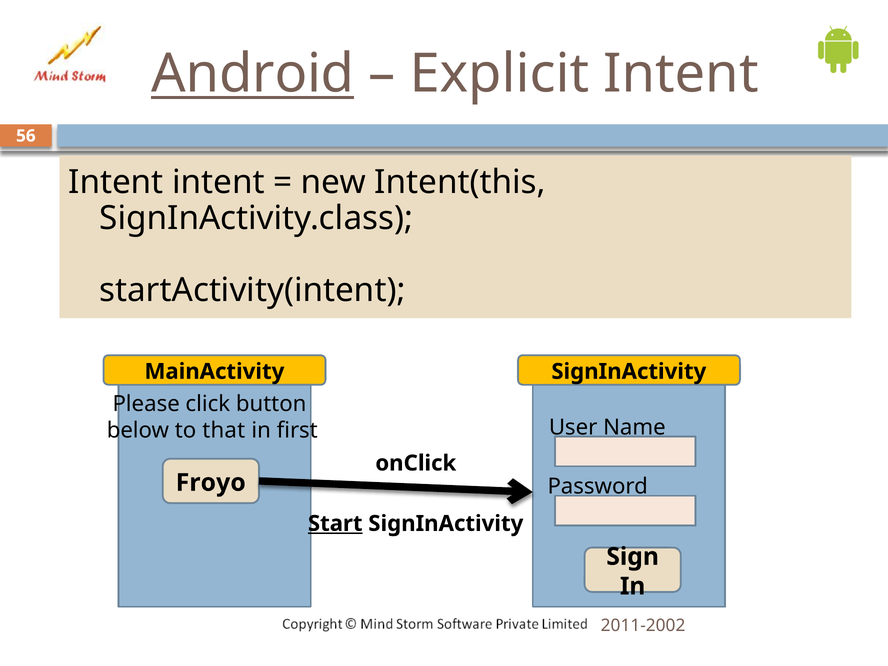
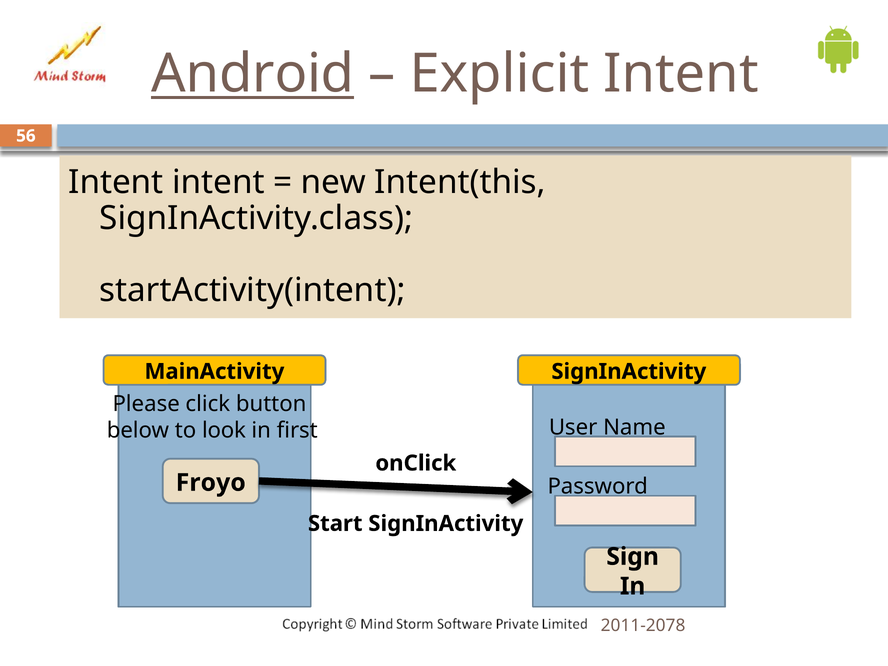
that: that -> look (224, 431)
Start underline: present -> none (335, 524)
2011-2002: 2011-2002 -> 2011-2078 (643, 626)
